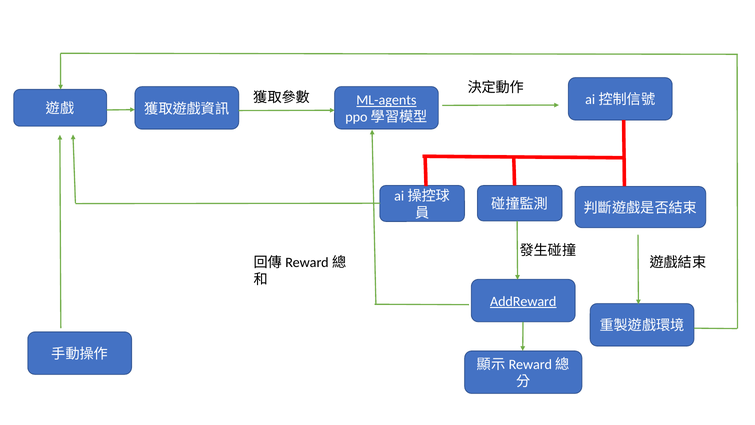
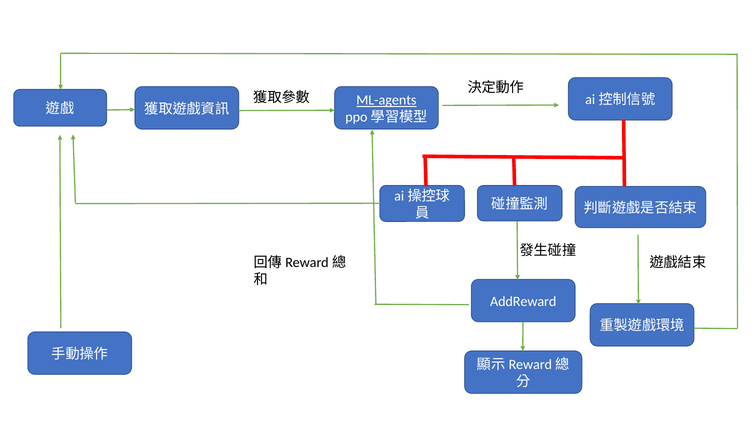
AddReward underline: present -> none (523, 301)
